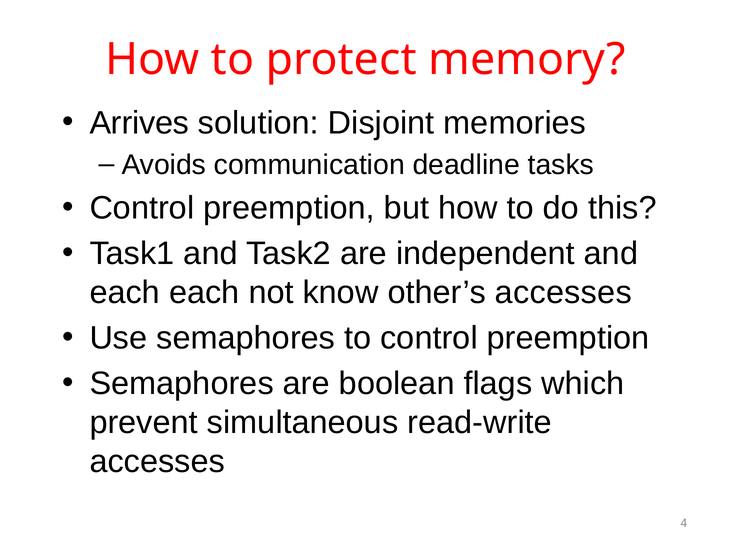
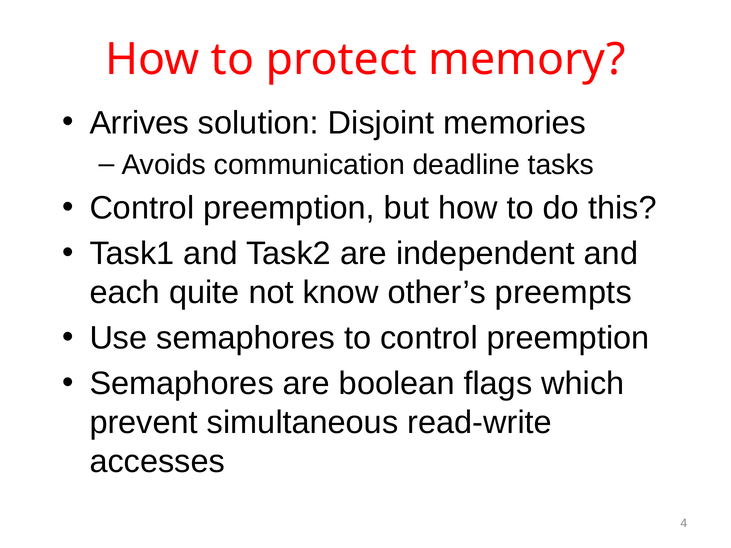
each each: each -> quite (204, 293)
other’s accesses: accesses -> preempts (563, 293)
